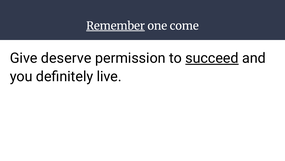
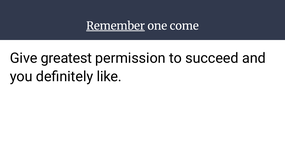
deserve: deserve -> greatest (66, 58)
succeed underline: present -> none (212, 58)
live: live -> like (109, 76)
